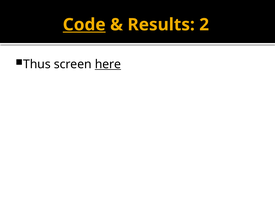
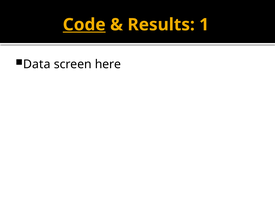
2: 2 -> 1 (204, 25)
Thus: Thus -> Data (37, 64)
here underline: present -> none (108, 64)
